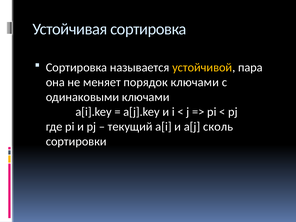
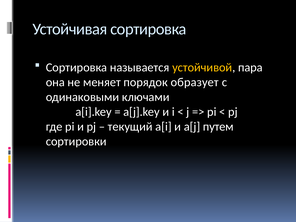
порядок ключами: ключами -> образует (195, 82)
сколь: сколь -> путем (218, 127)
